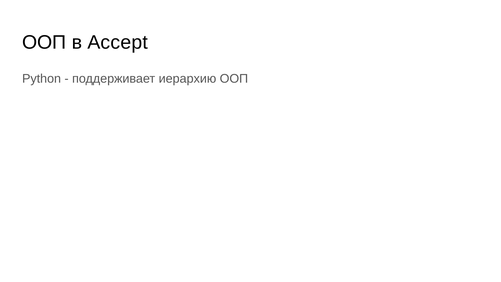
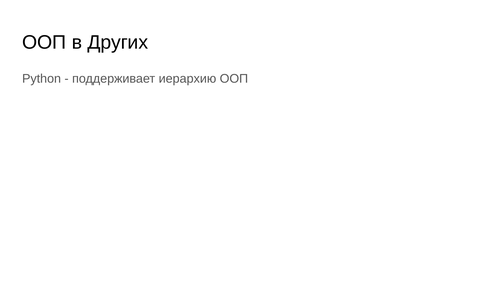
Accept: Accept -> Других (118, 42)
